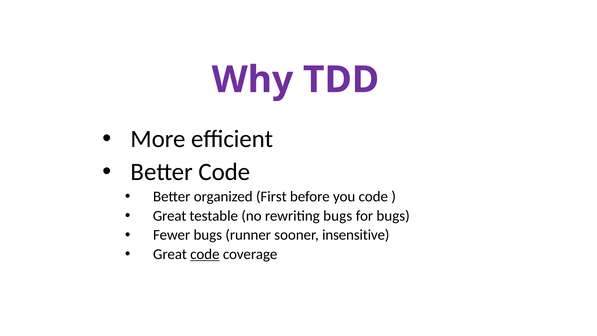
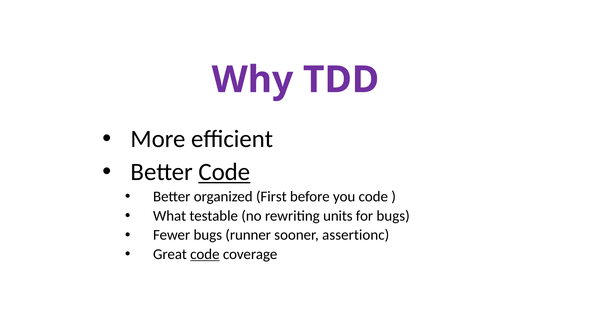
Code underline: none -> present (224, 172)
Great: Great -> What (170, 216)
rewriting bugs: bugs -> units (338, 216)
insensitive: insensitive -> assertionc (356, 235)
